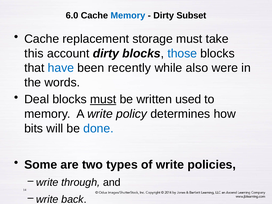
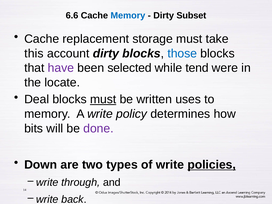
6.0: 6.0 -> 6.6 (72, 16)
have colour: blue -> purple (61, 68)
been recently: recently -> selected (130, 68)
while also: also -> tend (197, 68)
words: words -> locate (62, 82)
used: used -> uses (188, 99)
done colour: blue -> purple (98, 128)
Some: Some -> Down (41, 165)
policies underline: none -> present (212, 165)
